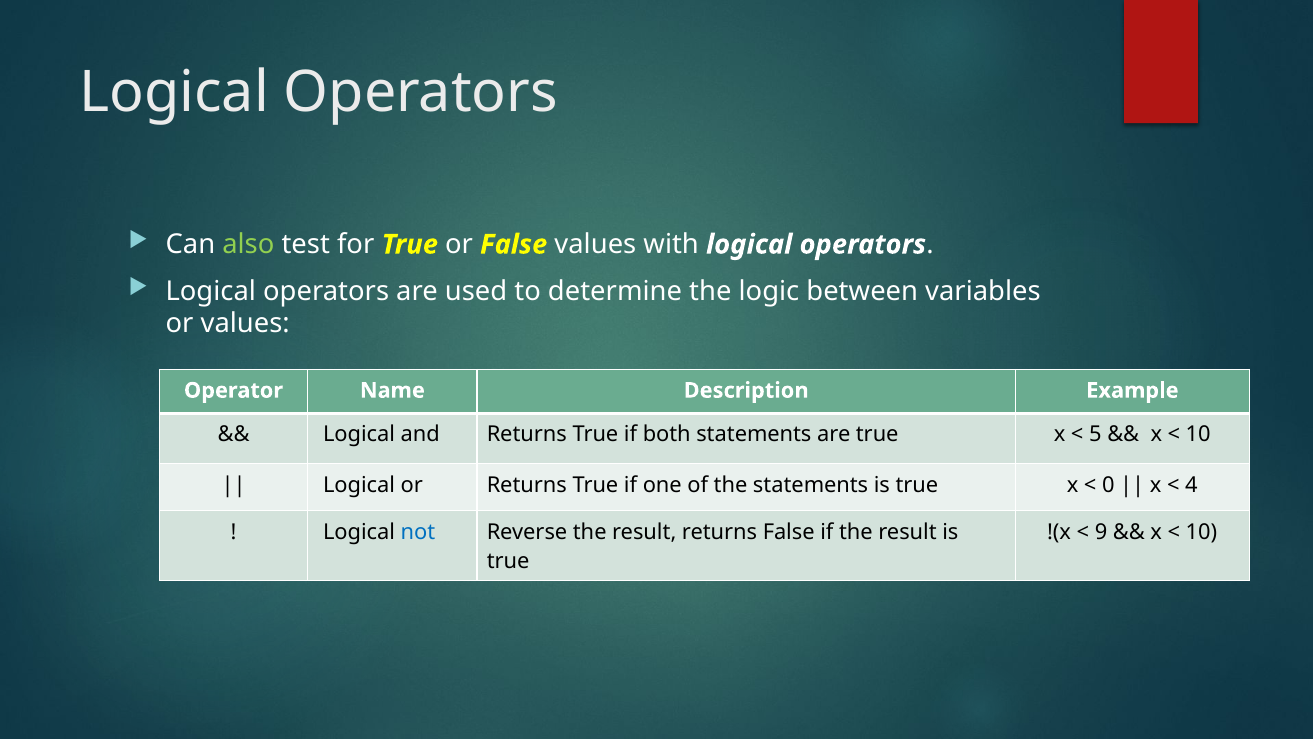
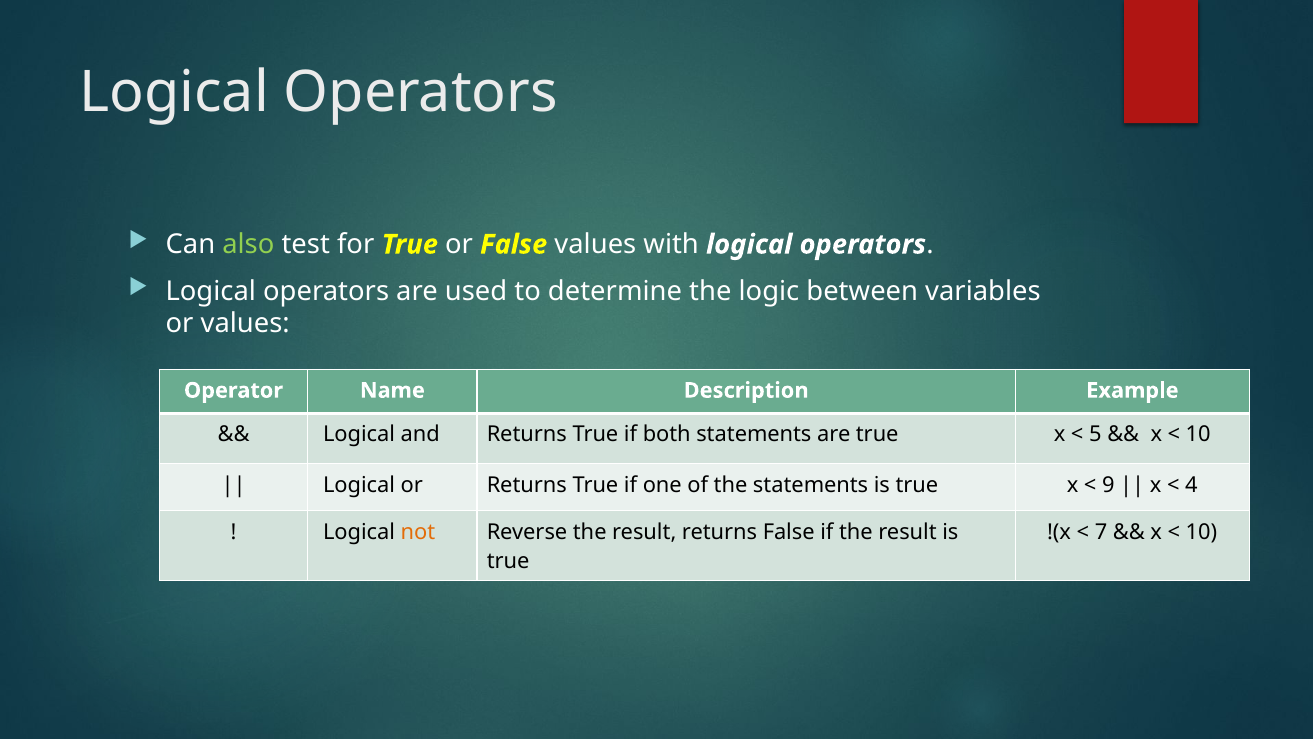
0: 0 -> 9 (1108, 485)
not colour: blue -> orange (418, 532)
9: 9 -> 7 (1101, 532)
